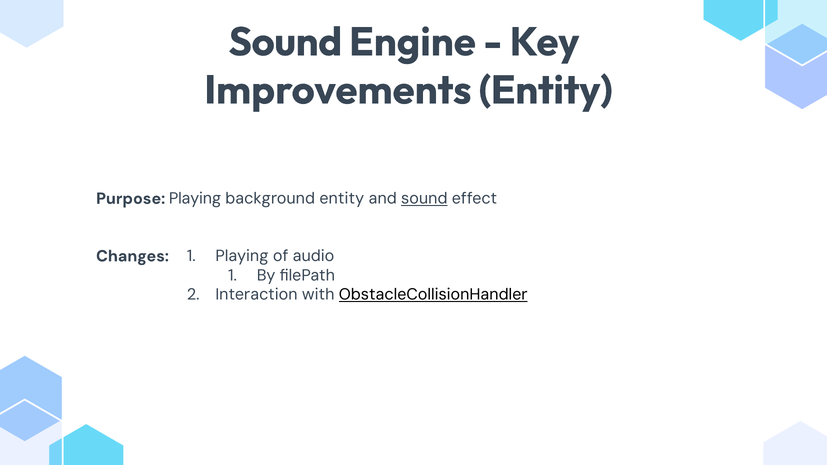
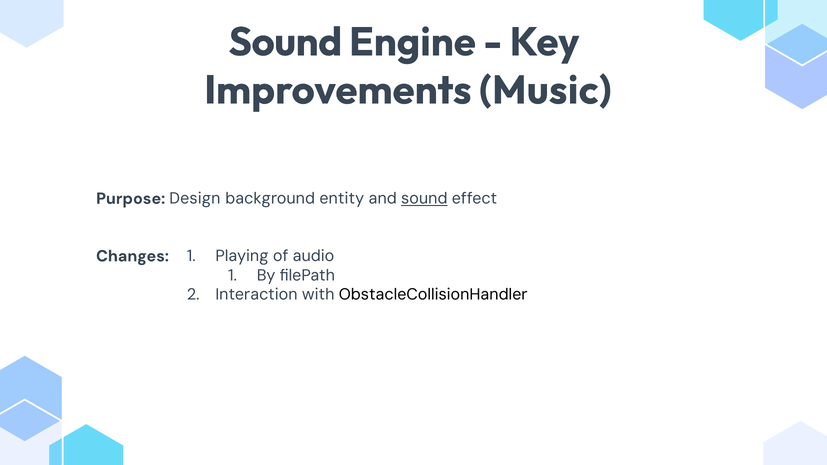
Improvements Entity: Entity -> Music (545, 90)
Purpose Playing: Playing -> Design (195, 199)
ObstacleCollisionHandler underline: present -> none (433, 295)
